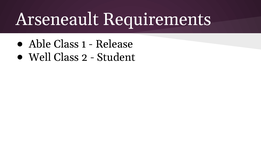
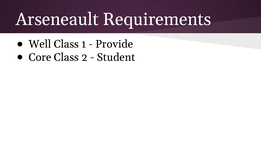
Able: Able -> Well (40, 44)
Release: Release -> Provide (114, 44)
Well: Well -> Core (40, 57)
